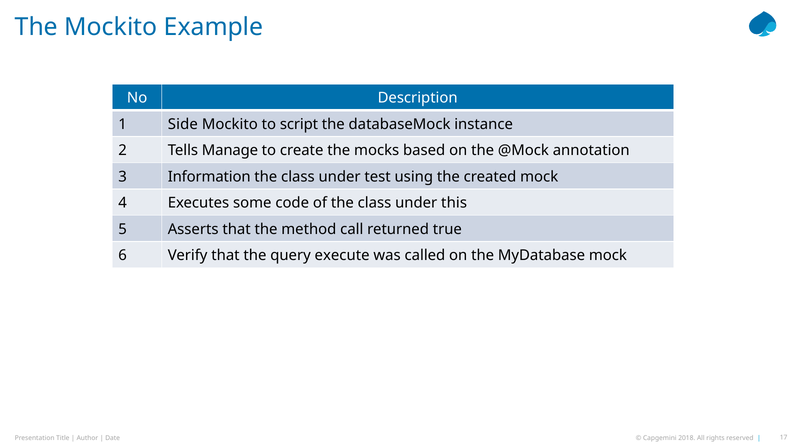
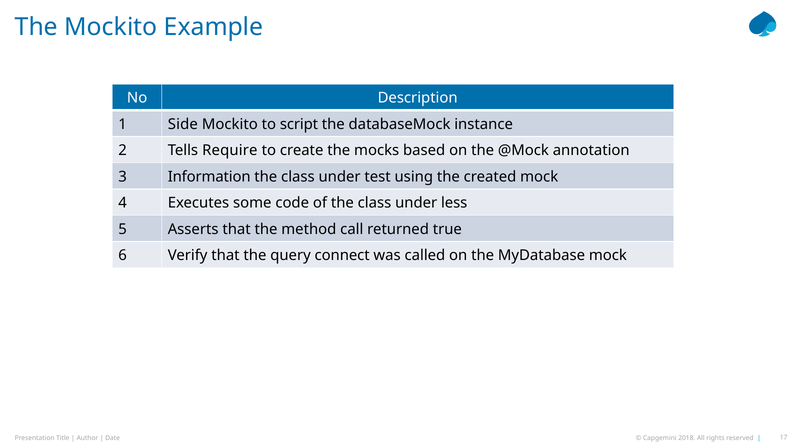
Manage: Manage -> Require (230, 150)
this: this -> less (454, 203)
execute: execute -> connect (342, 255)
